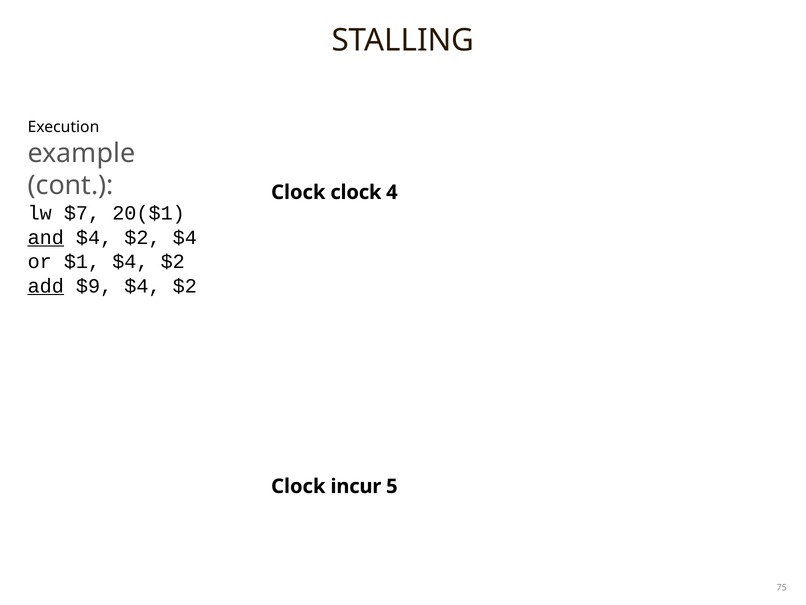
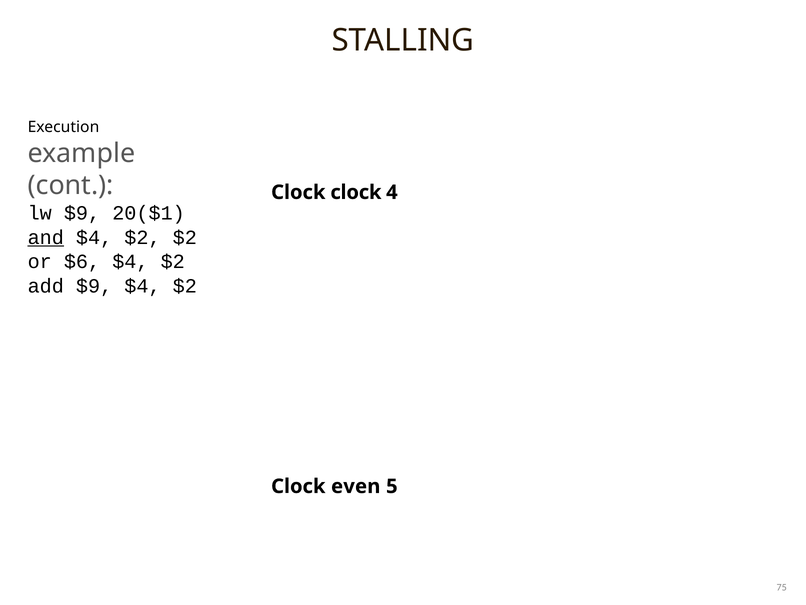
lw $7: $7 -> $9 (82, 213)
$2 $4: $4 -> $2 (185, 237)
$1: $1 -> $6 (82, 261)
add underline: present -> none (46, 286)
incur: incur -> even (356, 486)
